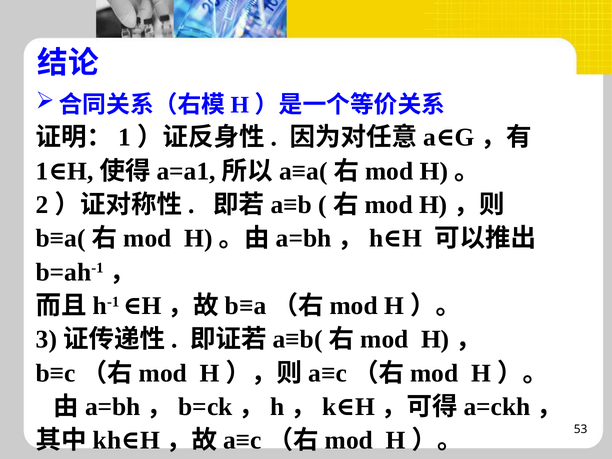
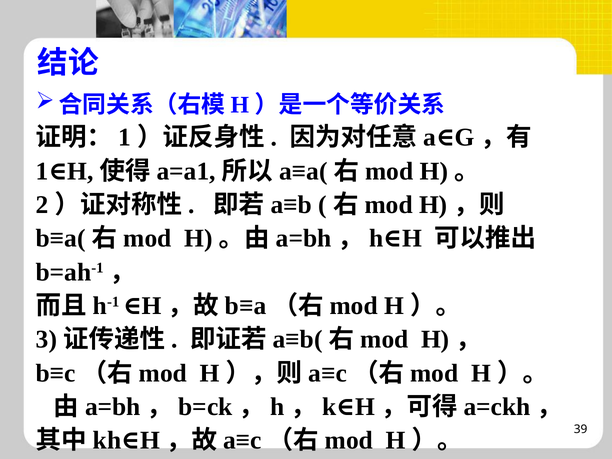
53: 53 -> 39 (581, 429)
